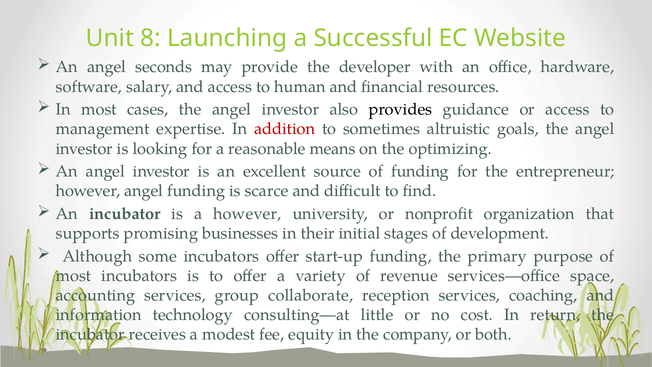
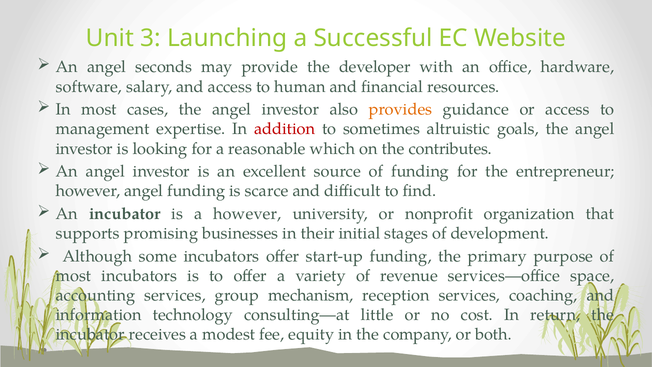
8: 8 -> 3 (151, 38)
provides colour: black -> orange (401, 109)
means: means -> which (333, 149)
optimizing: optimizing -> contributes (450, 149)
collaborate: collaborate -> mechanism (311, 295)
